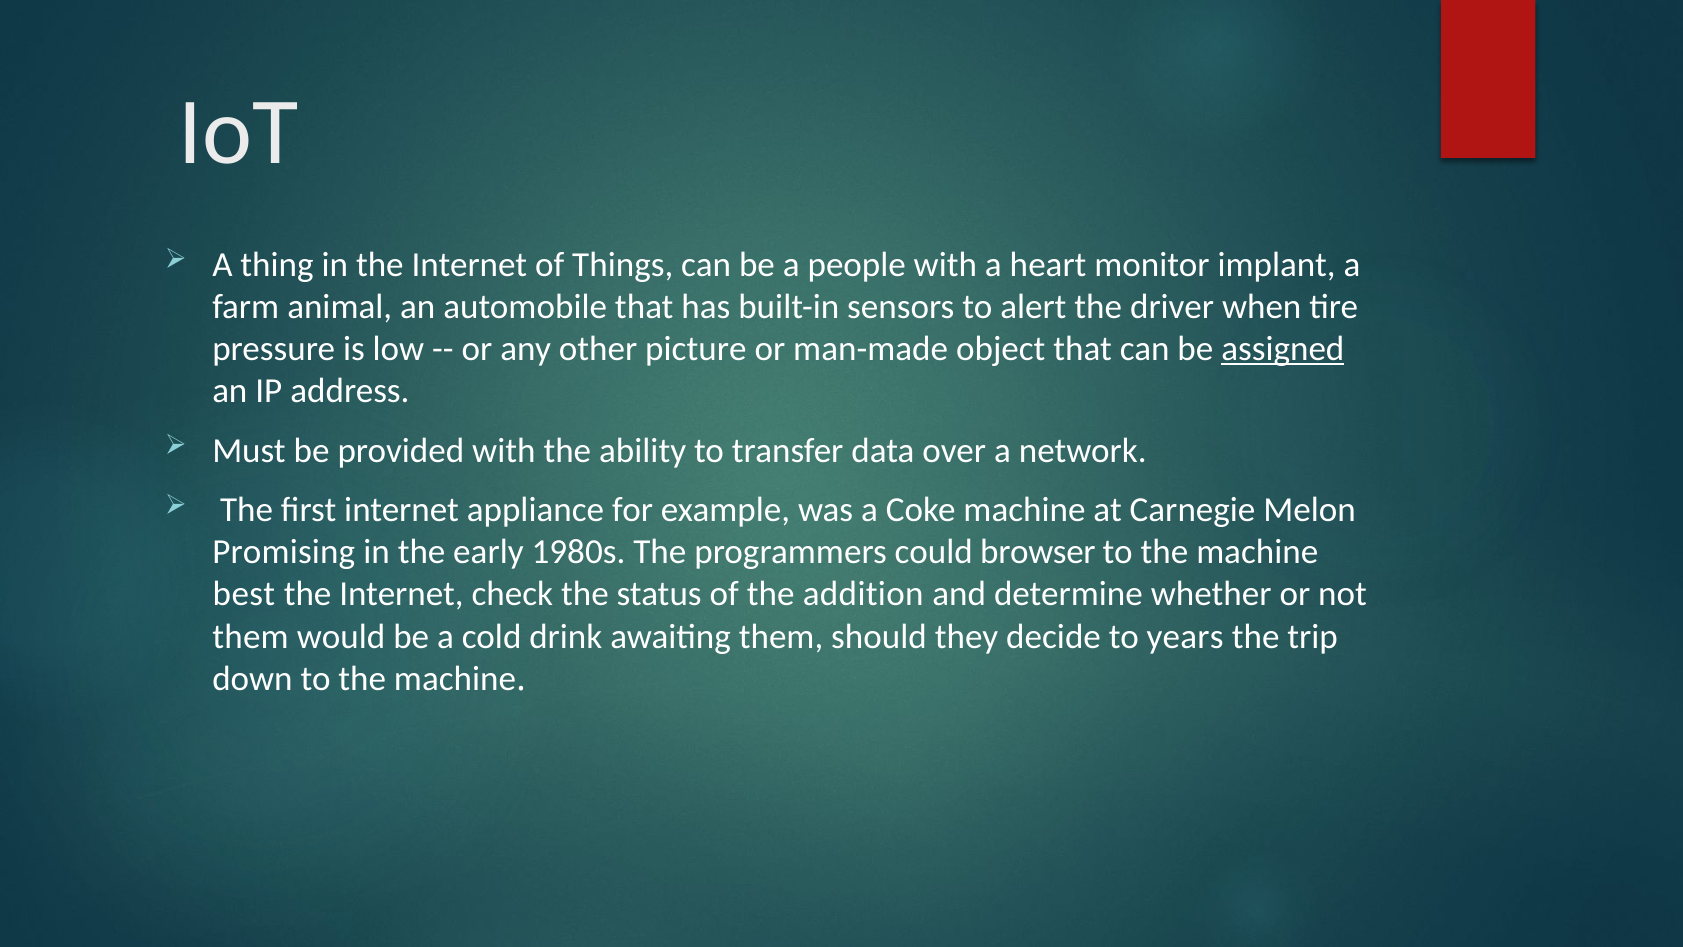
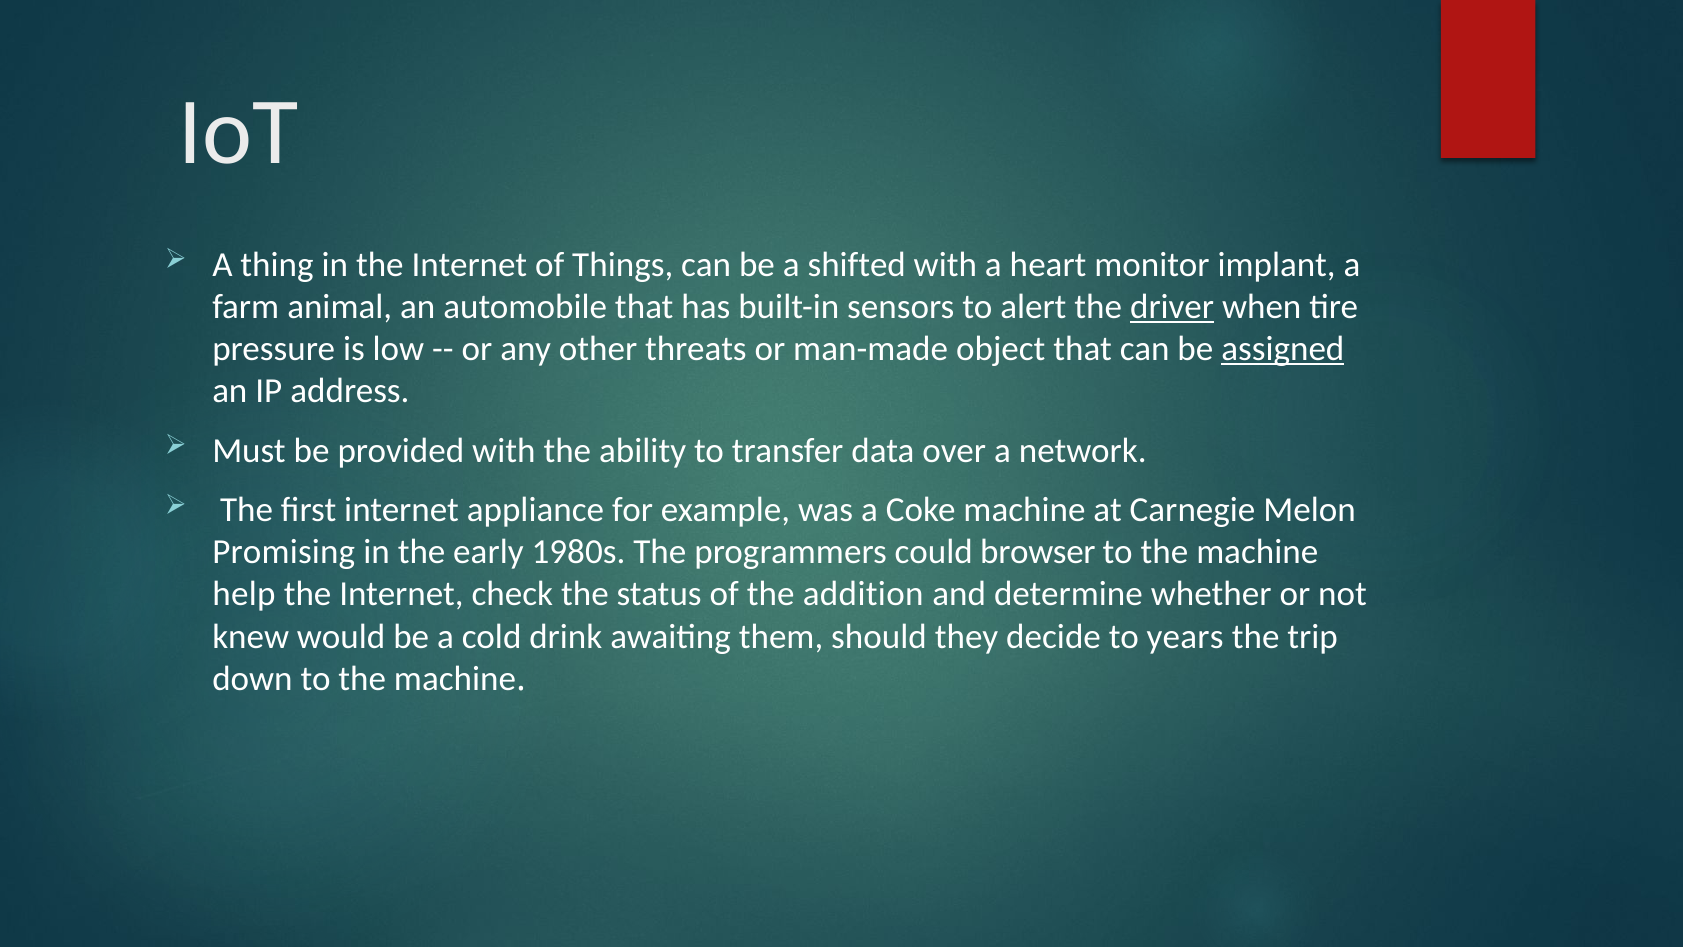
people: people -> shifted (857, 264)
driver underline: none -> present (1172, 307)
picture: picture -> threats (696, 349)
best: best -> help (244, 594)
them: them -> knew (251, 636)
